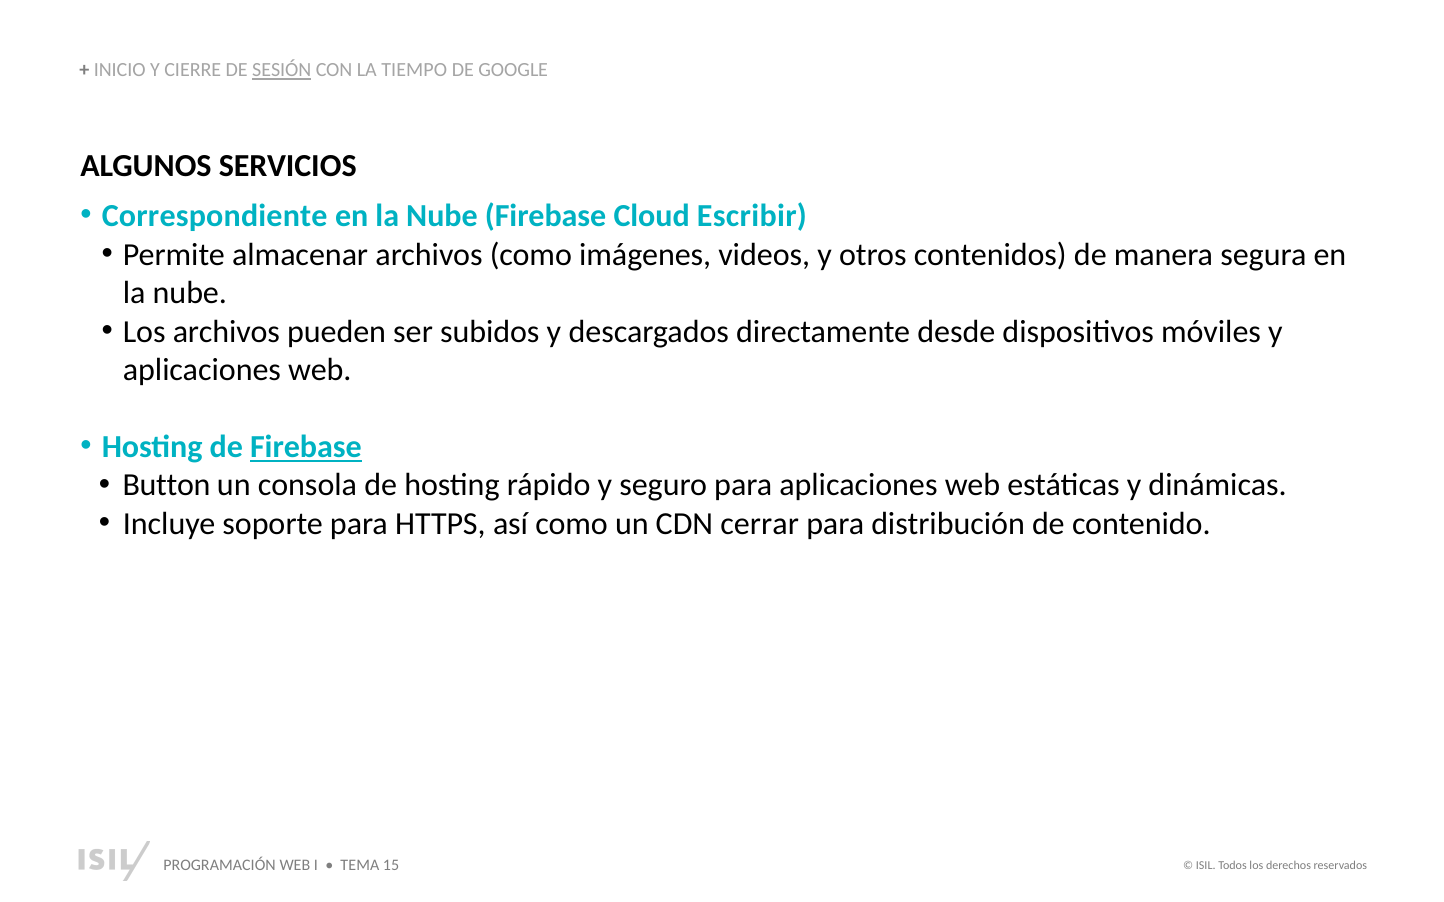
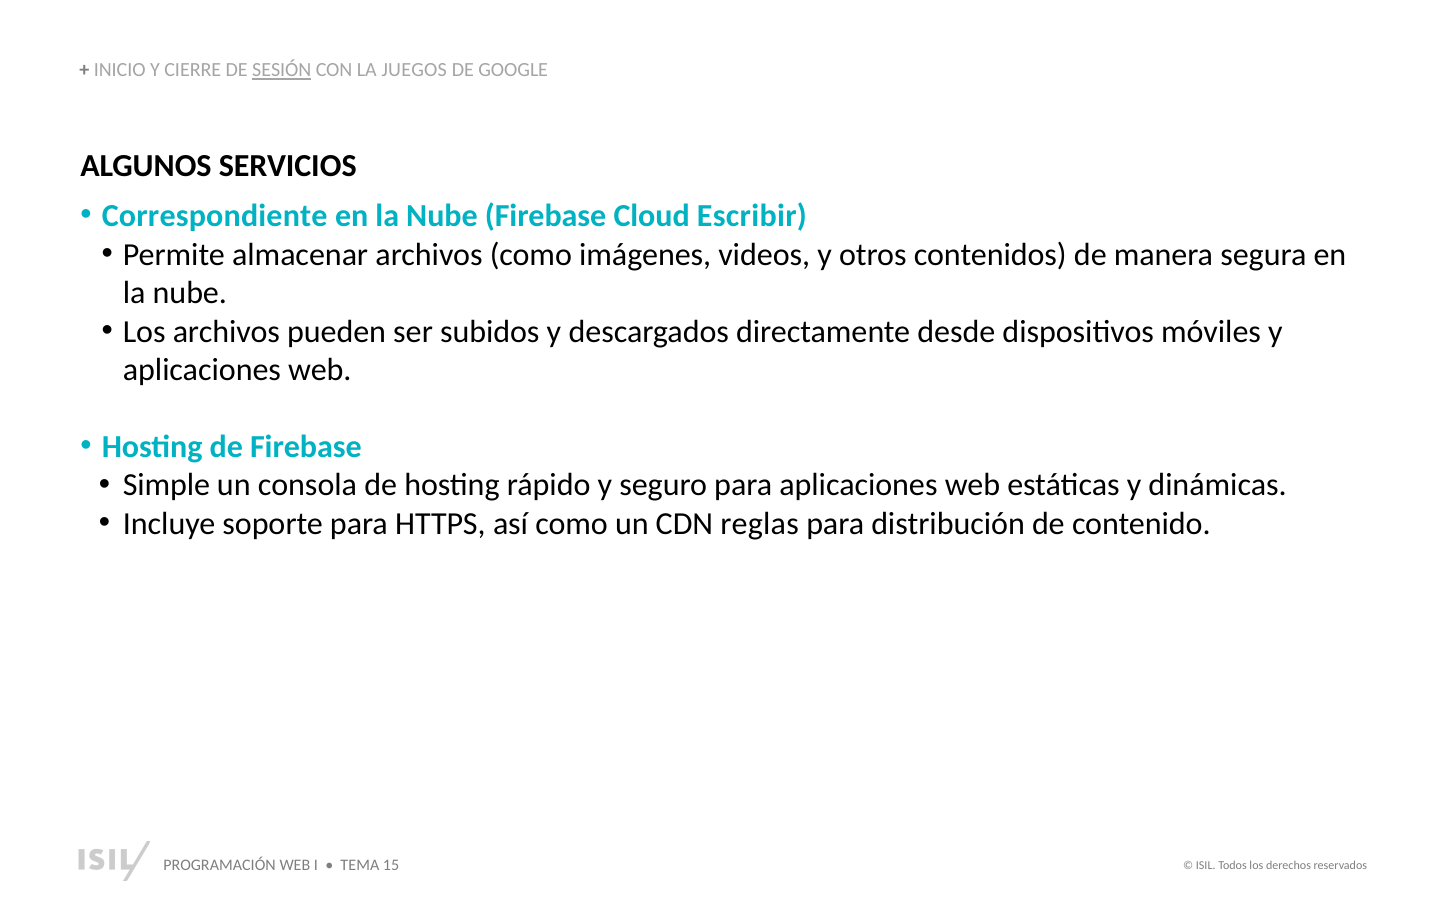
TIEMPO: TIEMPO -> JUEGOS (414, 70)
Firebase underline: present -> none (306, 447)
Button: Button -> Simple (166, 486)
cerrar: cerrar -> reglas (760, 524)
